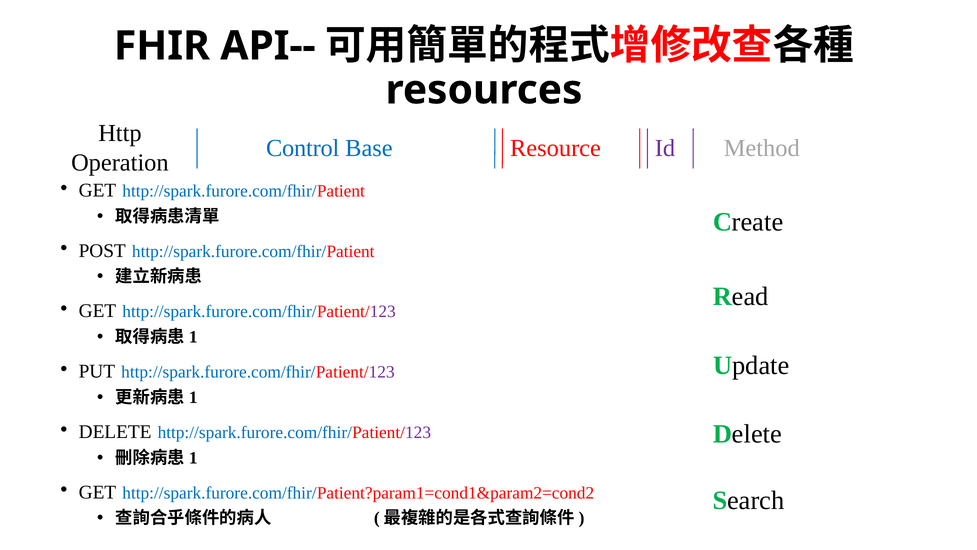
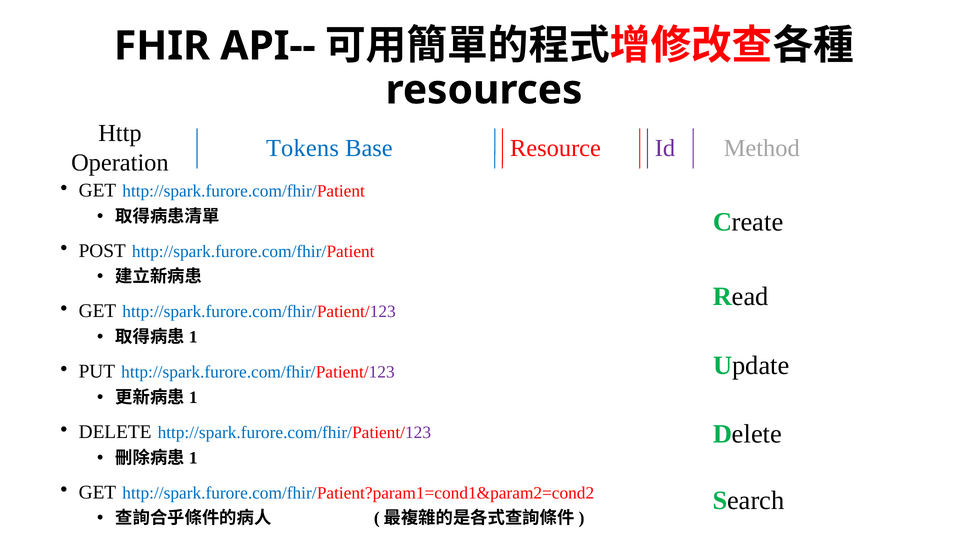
Control: Control -> Tokens (302, 148)
